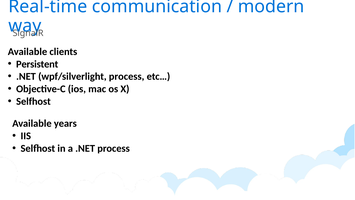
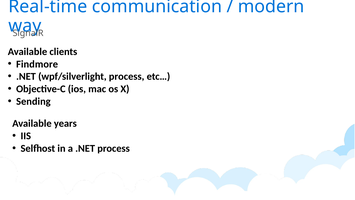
Persistent: Persistent -> Findmore (37, 64)
Selfhost: Selfhost -> Sending (33, 101)
